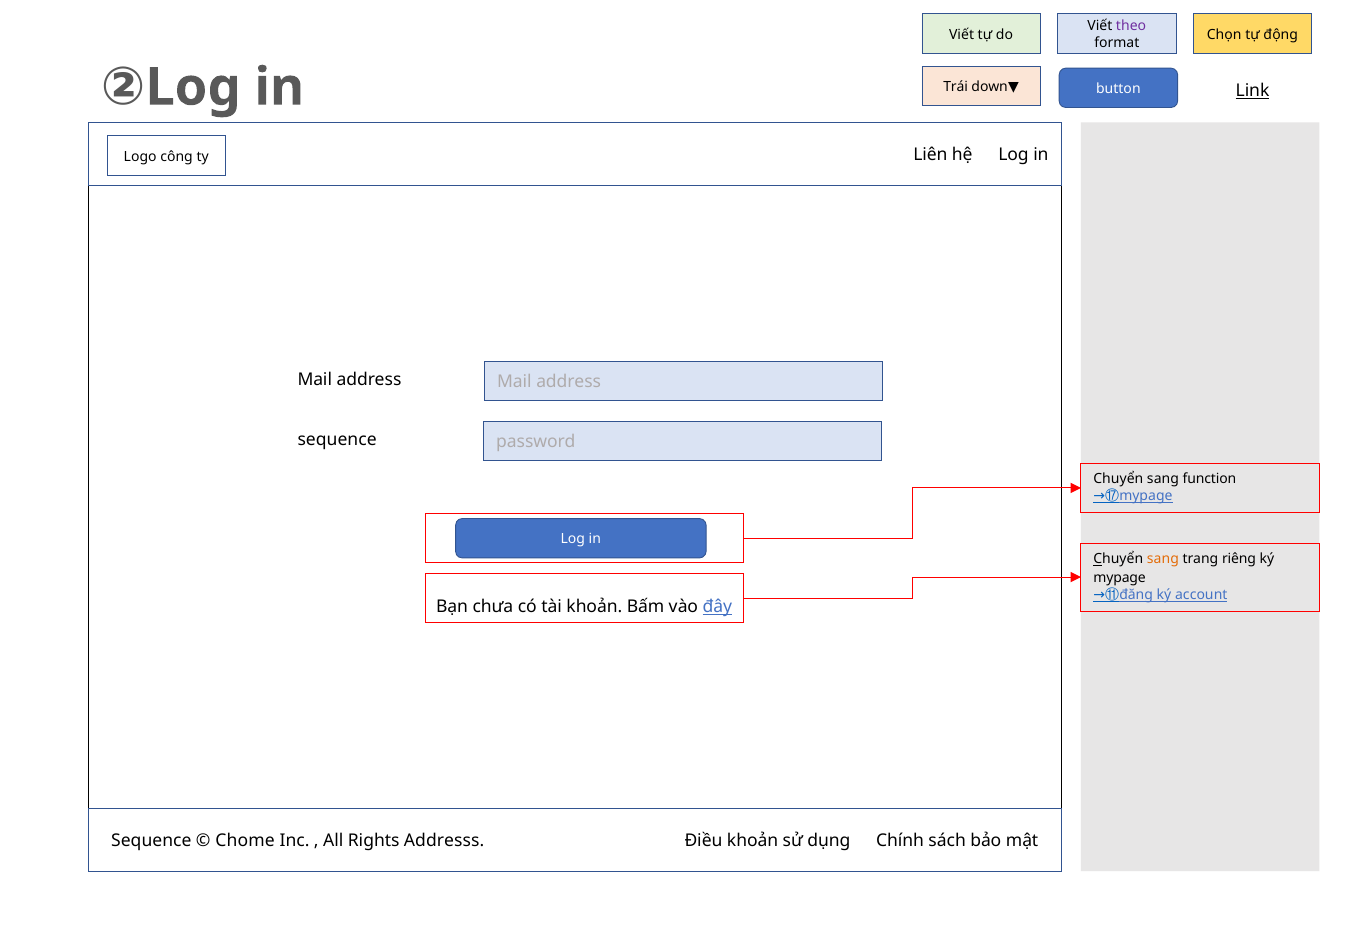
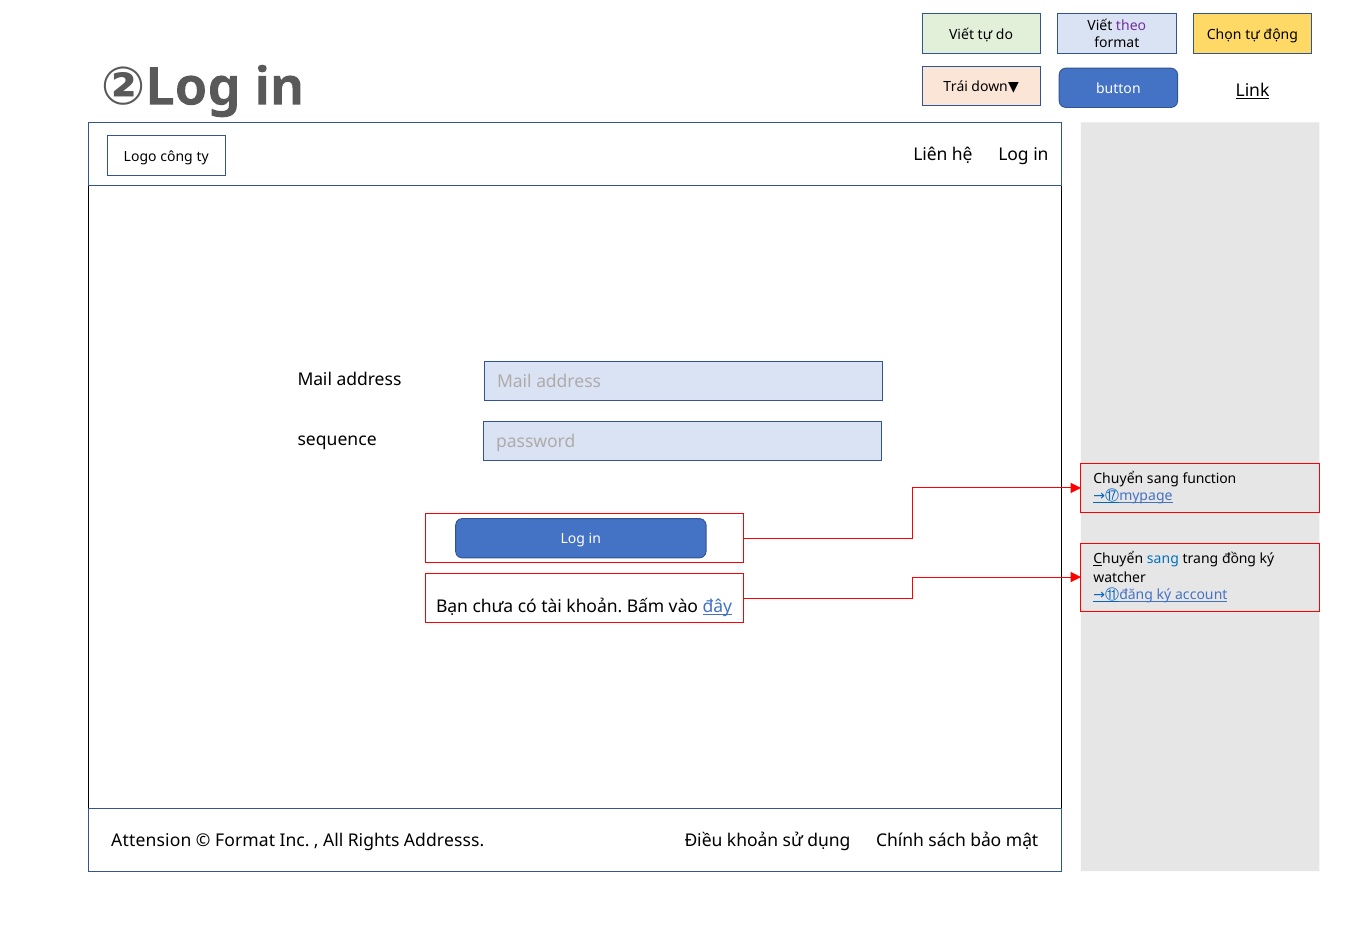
sang colour: orange -> blue (1163, 558)
riêng: riêng -> đồng (1239, 558)
mypage: mypage -> watcher (1120, 578)
Sequence: Sequence -> Attension (151, 840)
Chome: Chome -> Format (245, 840)
